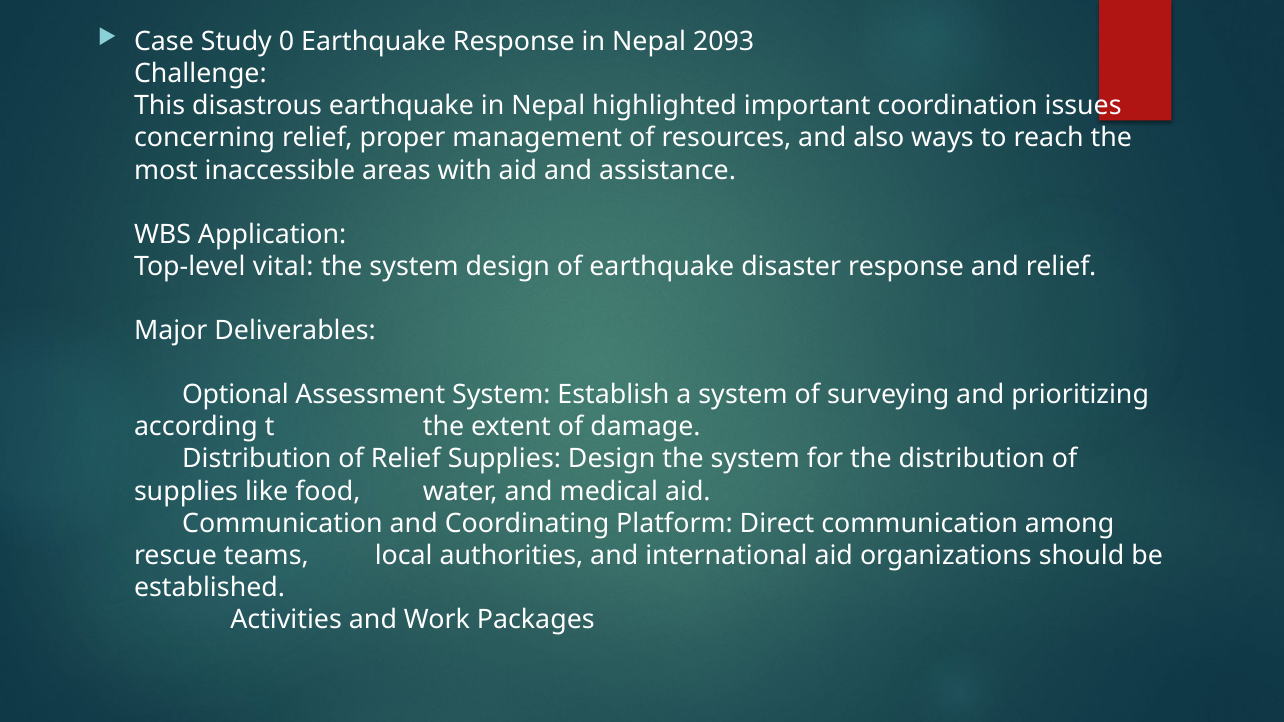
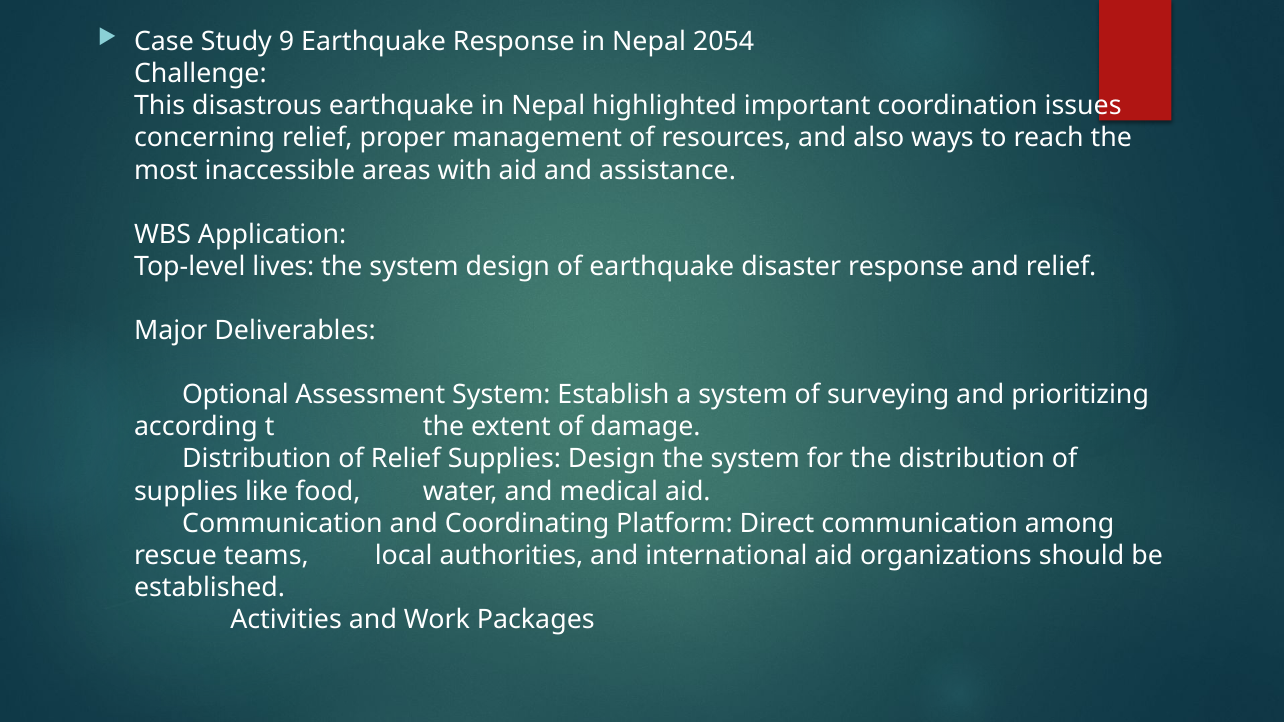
0: 0 -> 9 (287, 42)
2093: 2093 -> 2054 (724, 42)
vital: vital -> lives (283, 267)
